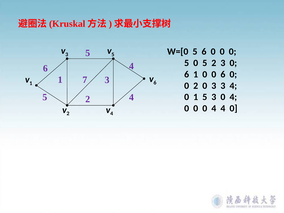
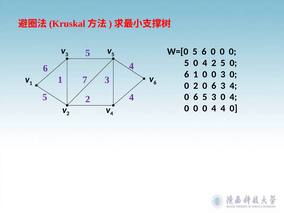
5 0 5: 5 -> 4 (205, 63)
3: 3 -> 5 (223, 63)
0 0 6: 6 -> 3 (223, 74)
2 0 3: 3 -> 6 (214, 86)
1: 1 -> 6 (196, 97)
